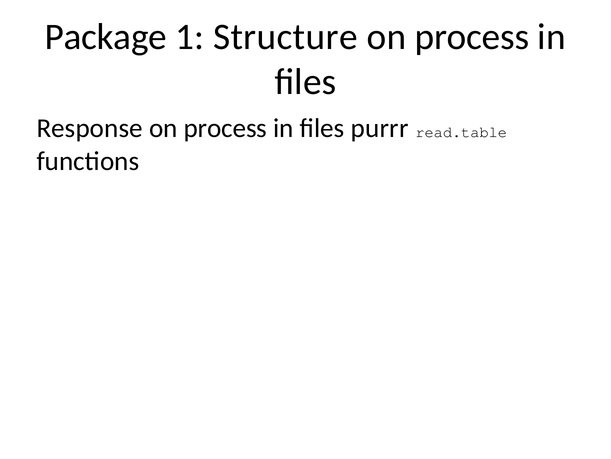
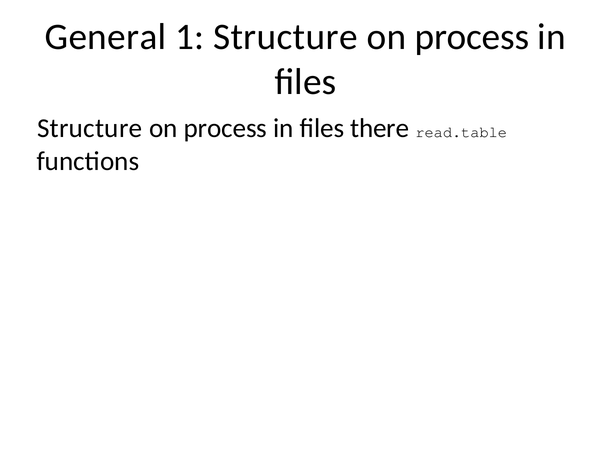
Package: Package -> General (105, 37)
Response: Response -> Structure (90, 128)
purrr: purrr -> there (380, 128)
